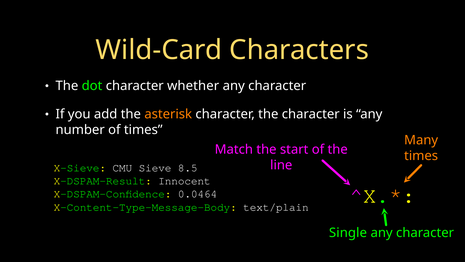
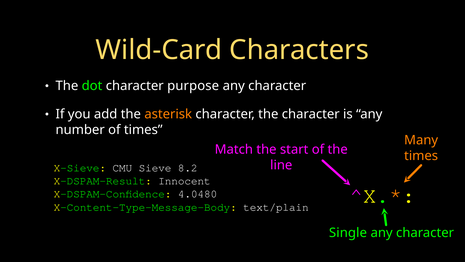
whether: whether -> purpose (193, 86)
8.5: 8.5 -> 8.2 (188, 168)
0.0464: 0.0464 -> 4.0480 (198, 194)
